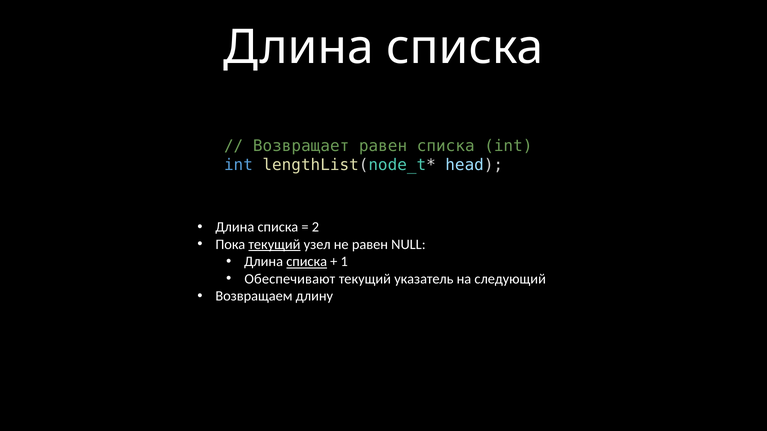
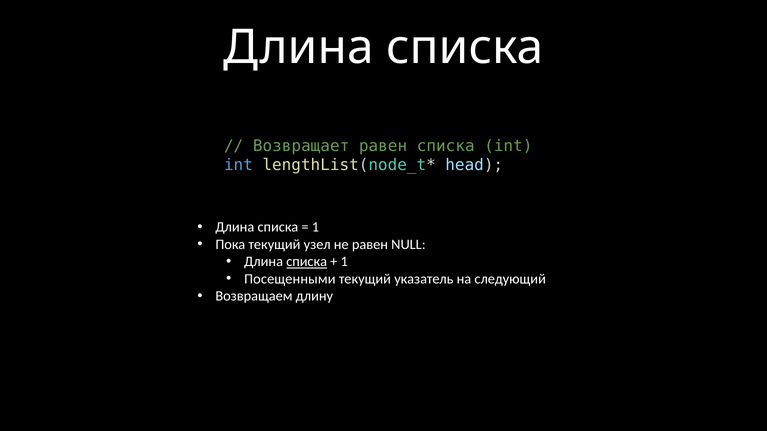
2: 2 -> 1 (315, 227)
текущий underline: present -> none (274, 245)
Обеспечивают: Обеспечивают -> Посещенными (290, 279)
